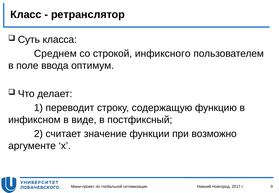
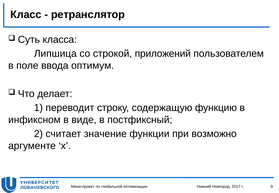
Среднем: Среднем -> Липшица (55, 54)
инфиксного: инфиксного -> приложений (163, 54)
